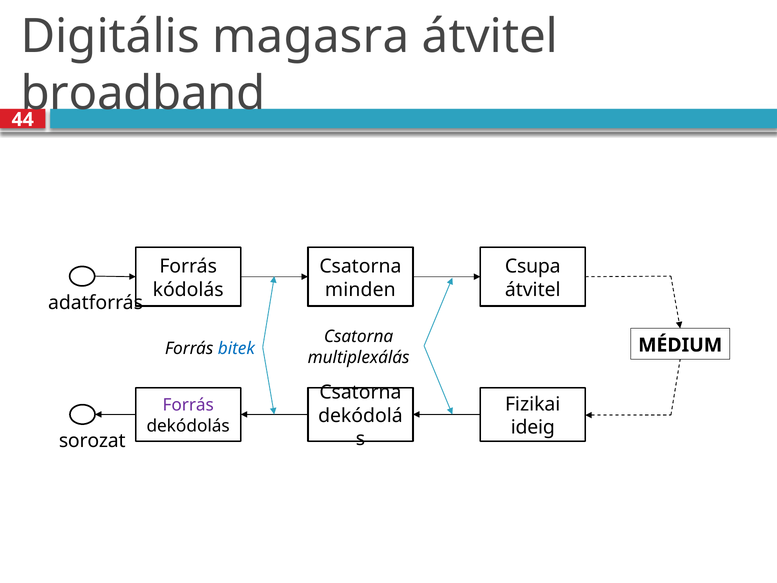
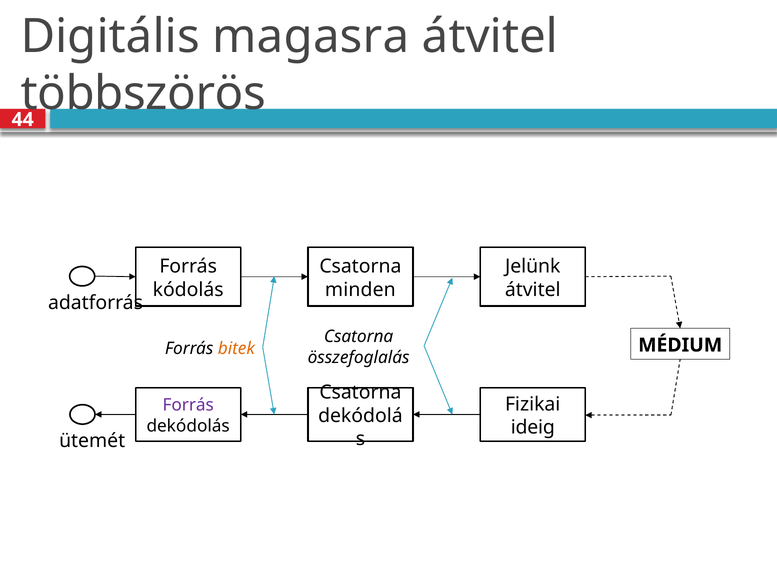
broadband: broadband -> többszörös (143, 93)
Csupa: Csupa -> Jelünk (533, 266)
bitek colour: blue -> orange (236, 348)
multiplexálás: multiplexálás -> összefoglalás (359, 357)
sorozat: sorozat -> ütemét (92, 441)
